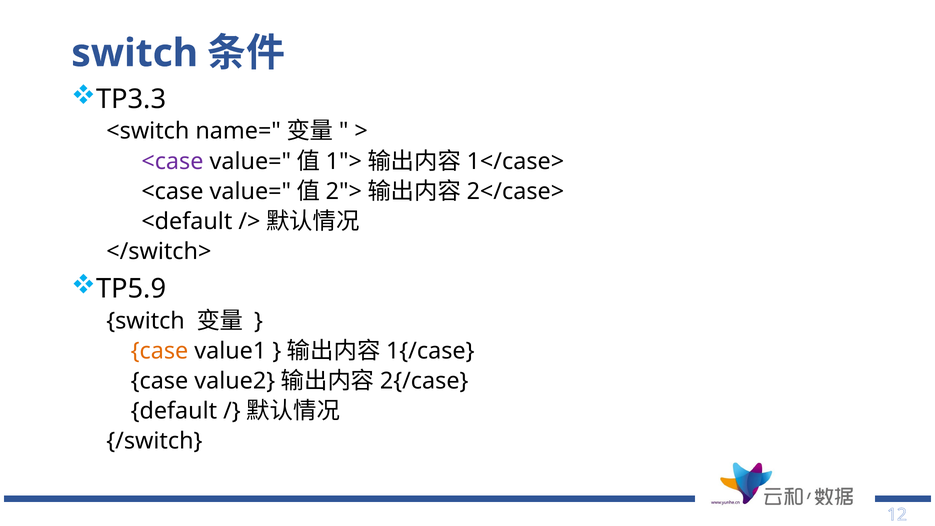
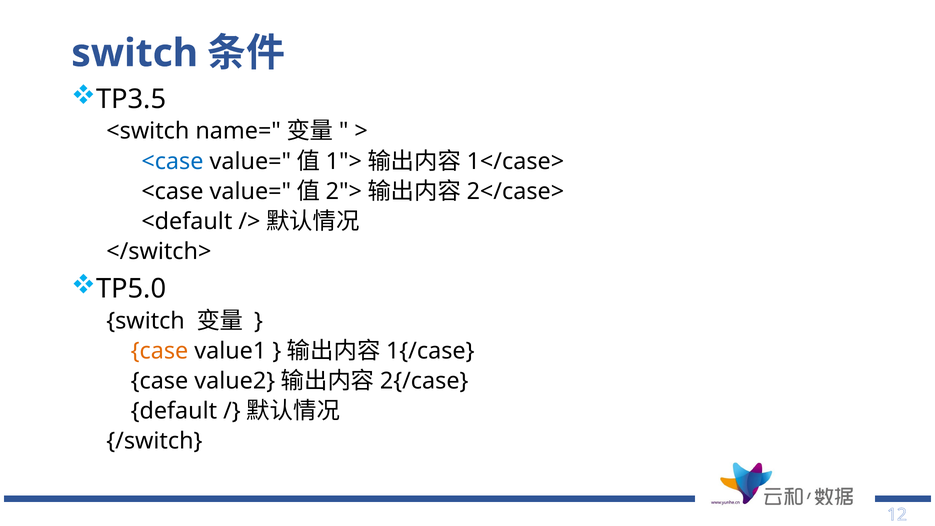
TP3.3: TP3.3 -> TP3.5 (131, 99)
<case colour: purple -> blue (172, 161)
TP5.9: TP5.9 -> TP5.0 (131, 289)
